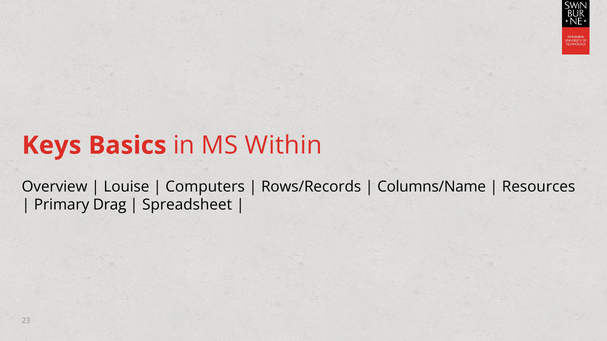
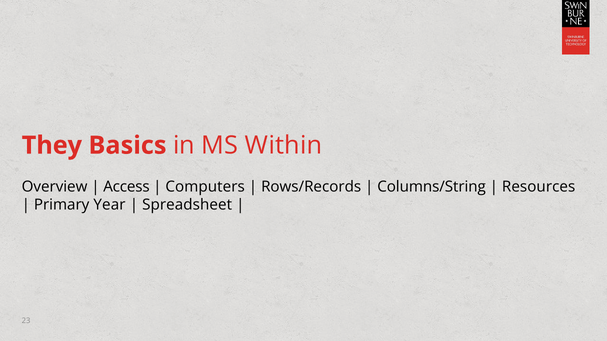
Keys: Keys -> They (52, 146)
Louise: Louise -> Access (126, 187)
Columns/Name: Columns/Name -> Columns/String (432, 187)
Drag: Drag -> Year (110, 205)
